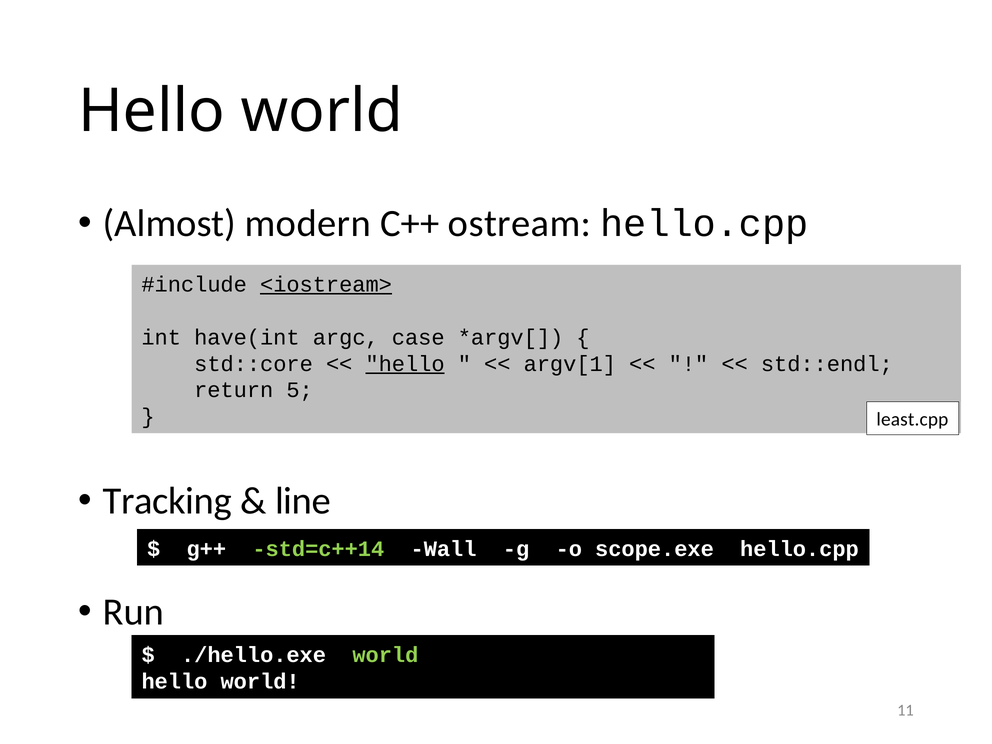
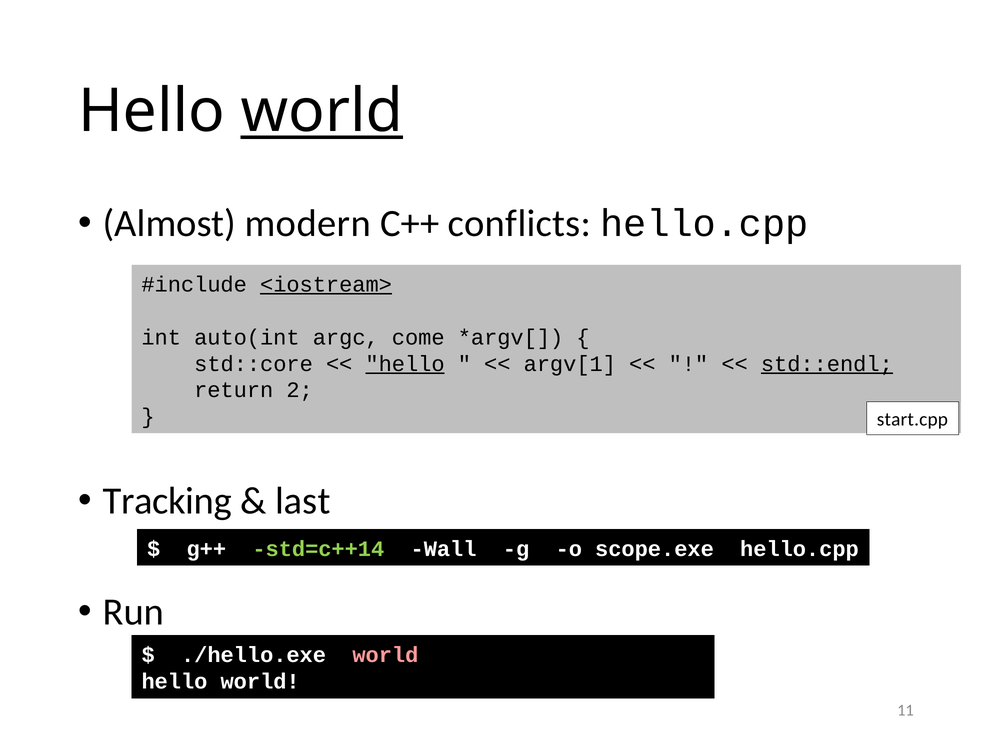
world underline: none -> present (322, 111)
ostream: ostream -> conflicts (519, 224)
have(int: have(int -> auto(int (247, 337)
case: case -> come (418, 337)
std::endl underline: none -> present (827, 364)
5: 5 -> 2 (300, 390)
least.cpp: least.cpp -> start.cpp (912, 420)
line: line -> last (303, 501)
world colour: light green -> pink (385, 655)
